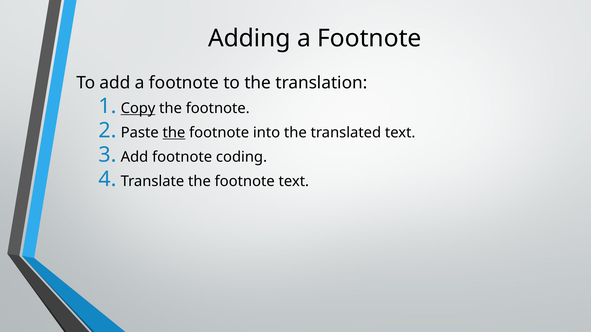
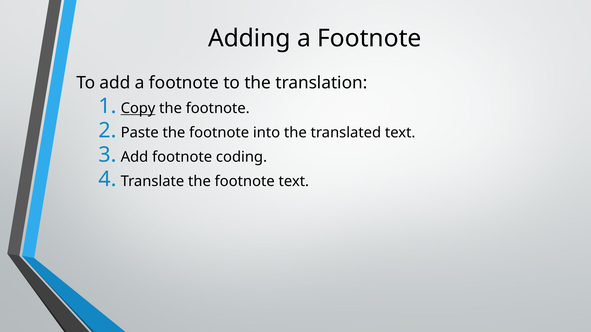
the underline: present -> none (174, 133)
